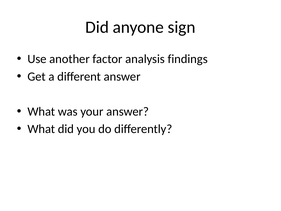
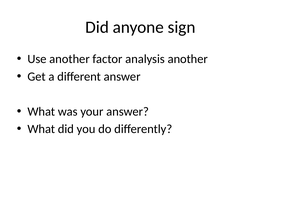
analysis findings: findings -> another (188, 59)
